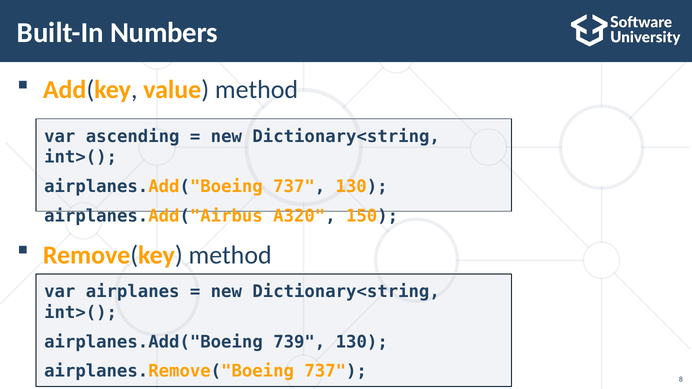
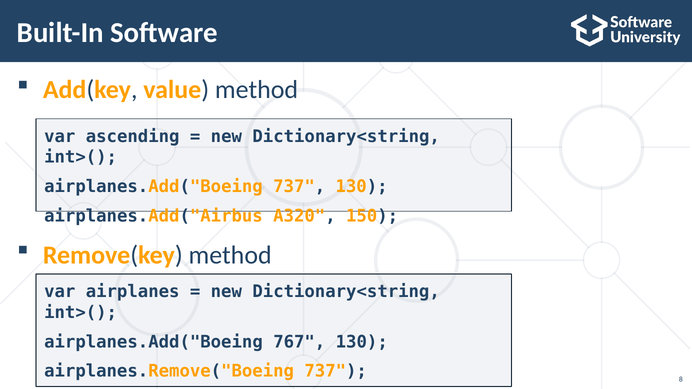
Numbers: Numbers -> Software (164, 33)
739: 739 -> 767 (299, 342)
